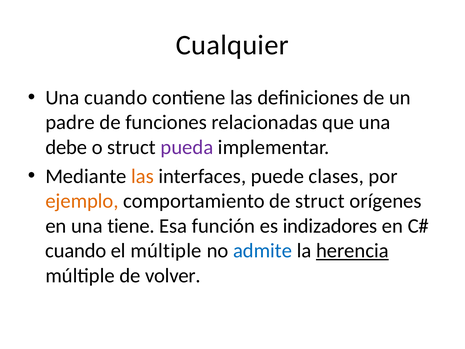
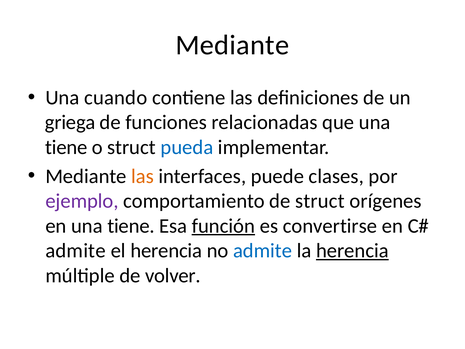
Cualquier: Cualquier -> Mediante (232, 45)
padre: padre -> griega (70, 122)
debe: debe -> tiene (66, 147)
pueda colour: purple -> blue (187, 147)
ejemplo colour: orange -> purple (82, 201)
función underline: none -> present (223, 226)
indizadores: indizadores -> convertirse (330, 226)
cuando: cuando -> admite (76, 251)
el múltiple: múltiple -> herencia (166, 251)
